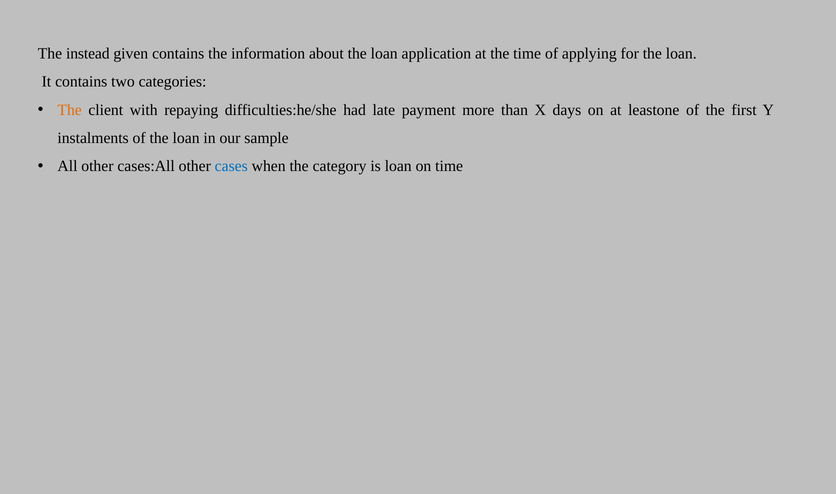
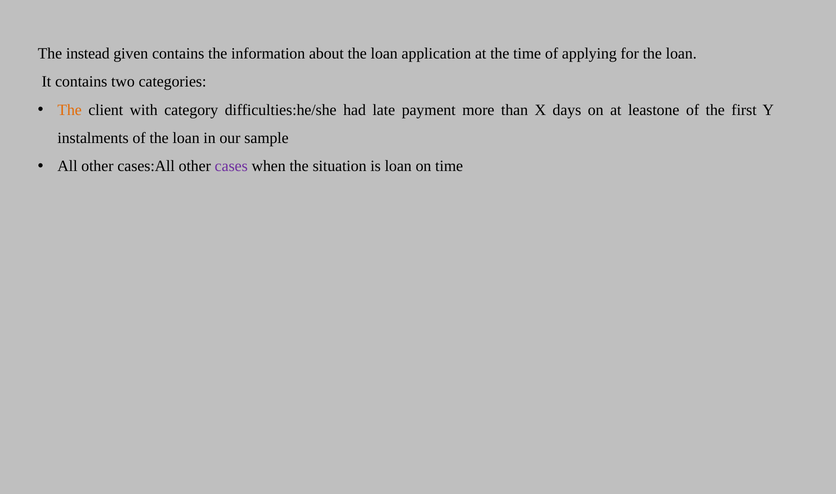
repaying: repaying -> category (191, 110)
cases colour: blue -> purple (231, 166)
category: category -> situation (340, 166)
